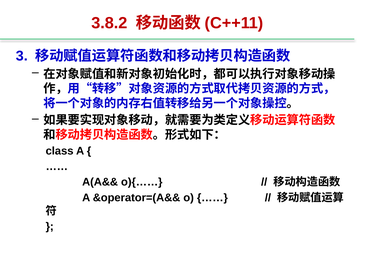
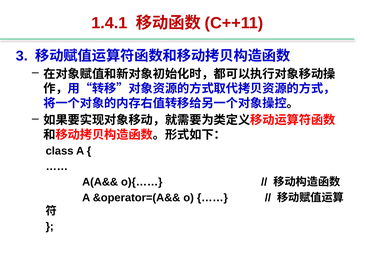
3.8.2: 3.8.2 -> 1.4.1 (109, 23)
